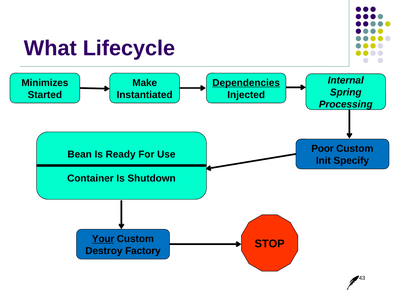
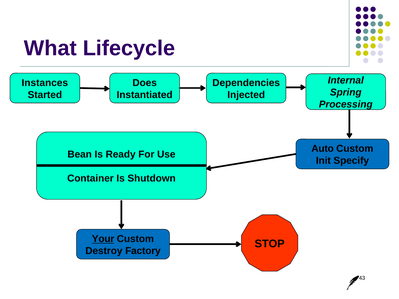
Minimizes: Minimizes -> Instances (45, 83)
Make: Make -> Does (145, 83)
Dependencies underline: present -> none (246, 83)
Poor: Poor -> Auto (323, 149)
